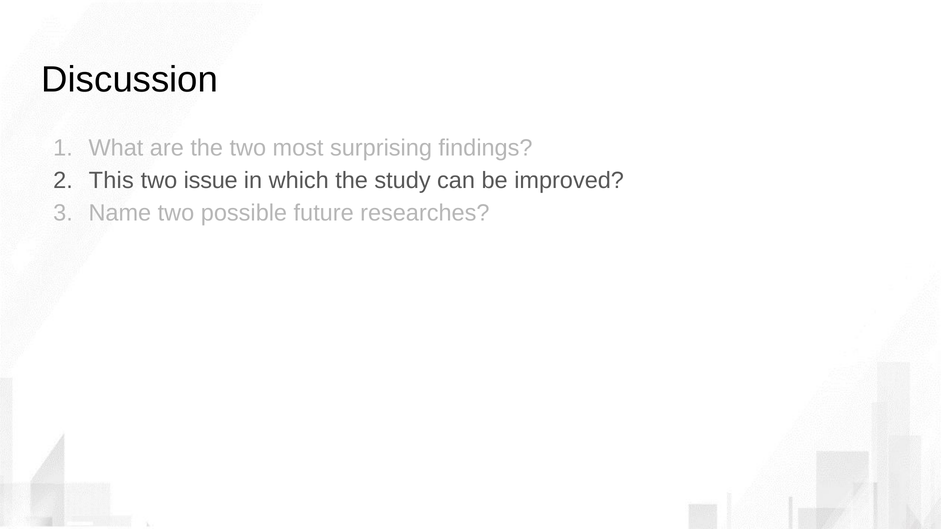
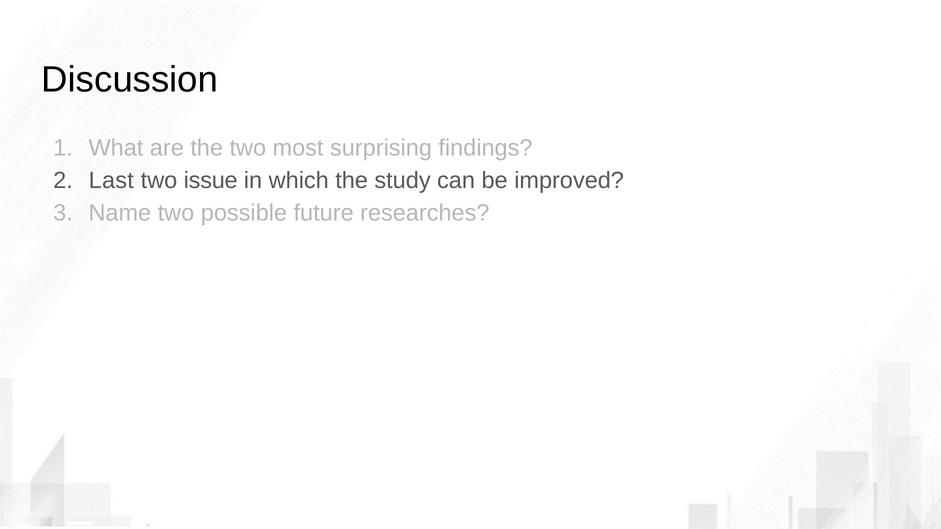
This: This -> Last (111, 180)
